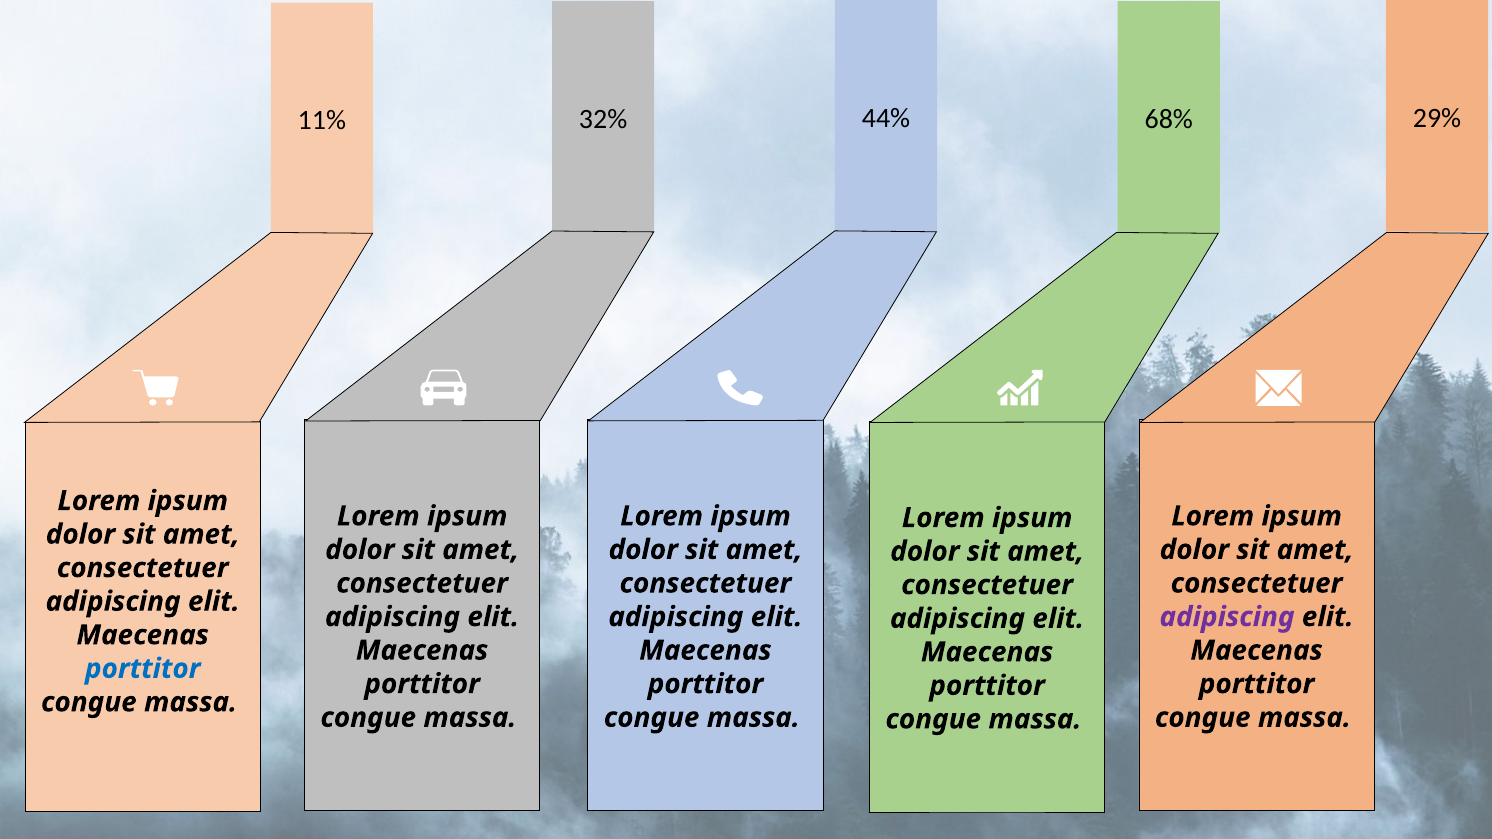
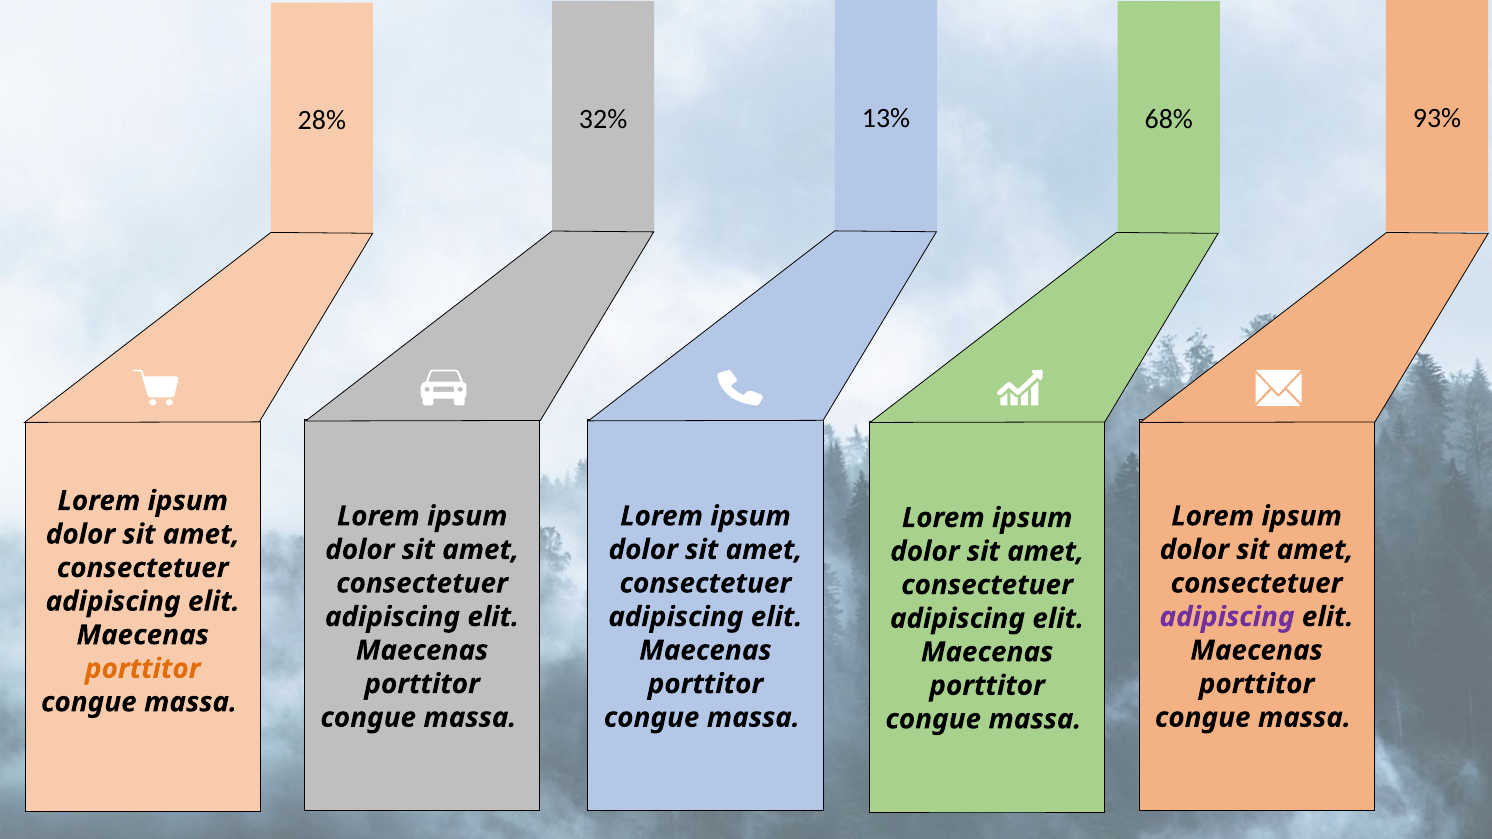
11%: 11% -> 28% (322, 120)
44%: 44% -> 13% (886, 118)
29%: 29% -> 93% (1437, 118)
porttitor colour: blue -> orange (143, 669)
